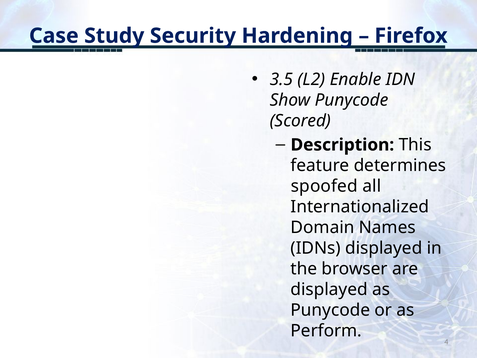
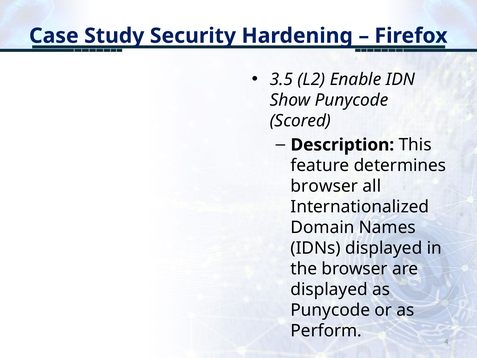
spoofed: spoofed -> browser (324, 186)
